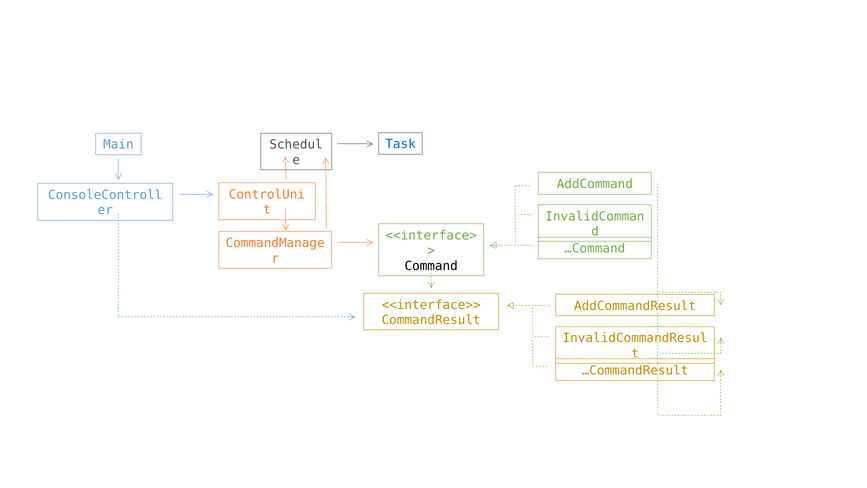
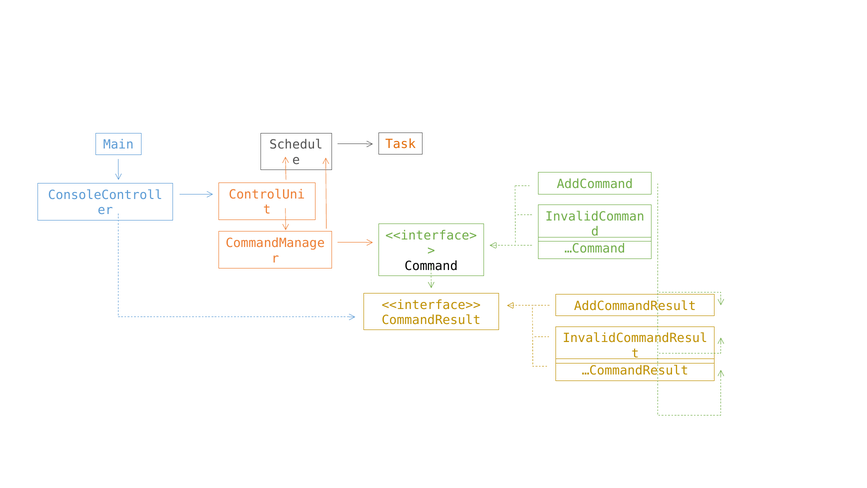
Task colour: blue -> orange (401, 144)
